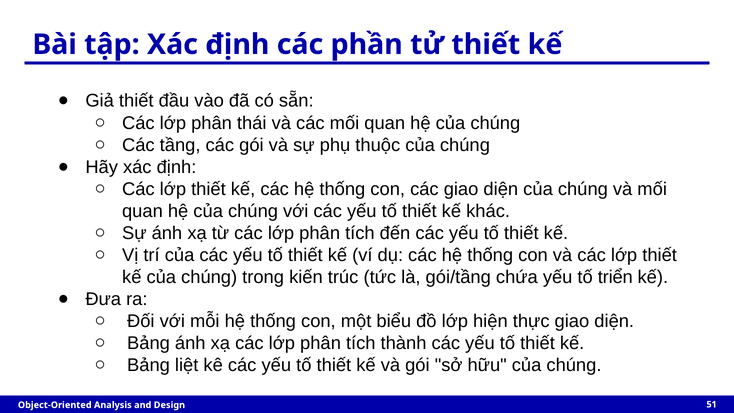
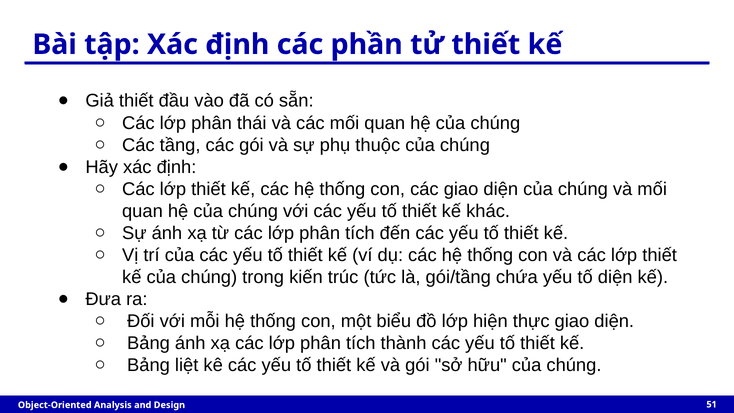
tố triển: triển -> diện (615, 277)
